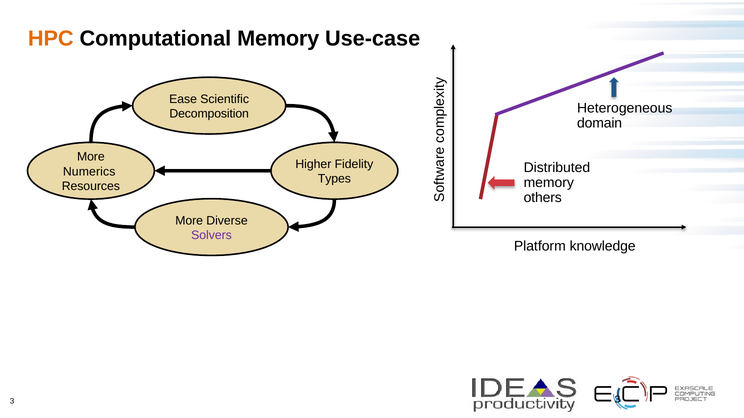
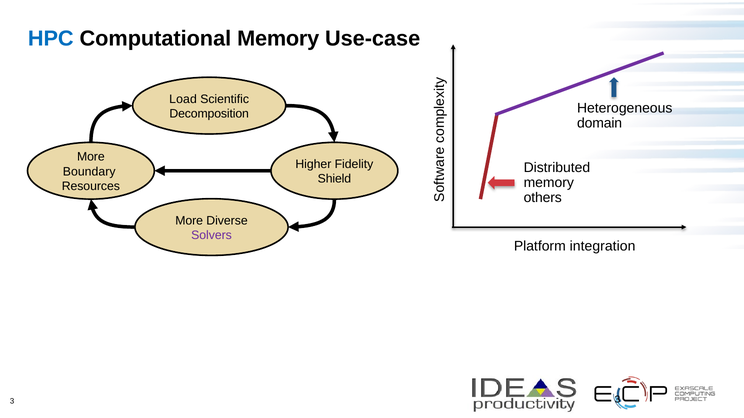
HPC colour: orange -> blue (51, 38)
Ease: Ease -> Load (183, 99)
Numerics: Numerics -> Boundary (89, 172)
Types: Types -> Shield (334, 179)
knowledge: knowledge -> integration (603, 246)
